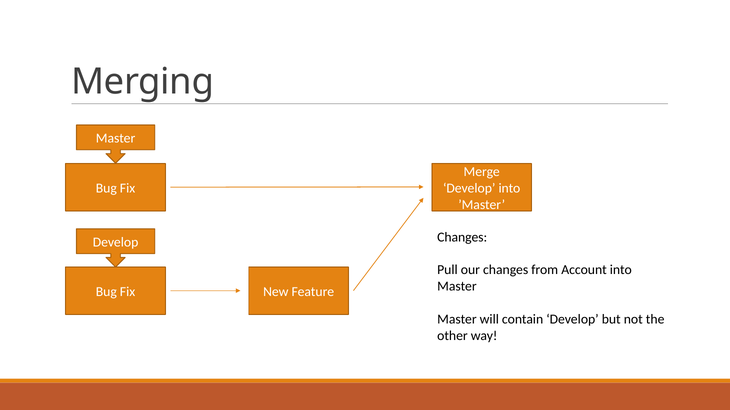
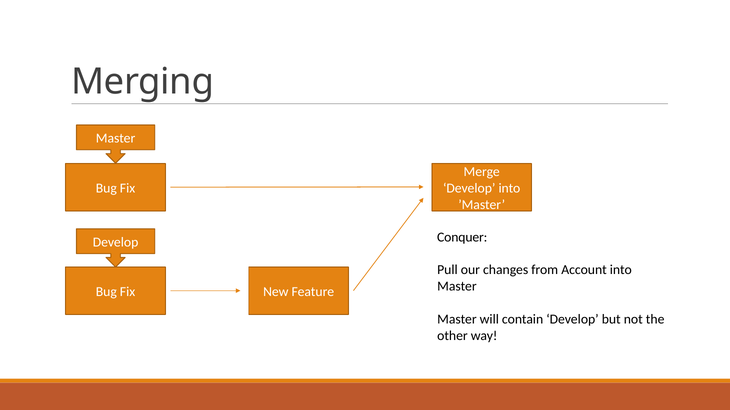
Changes: Changes -> Conquer (462, 238)
